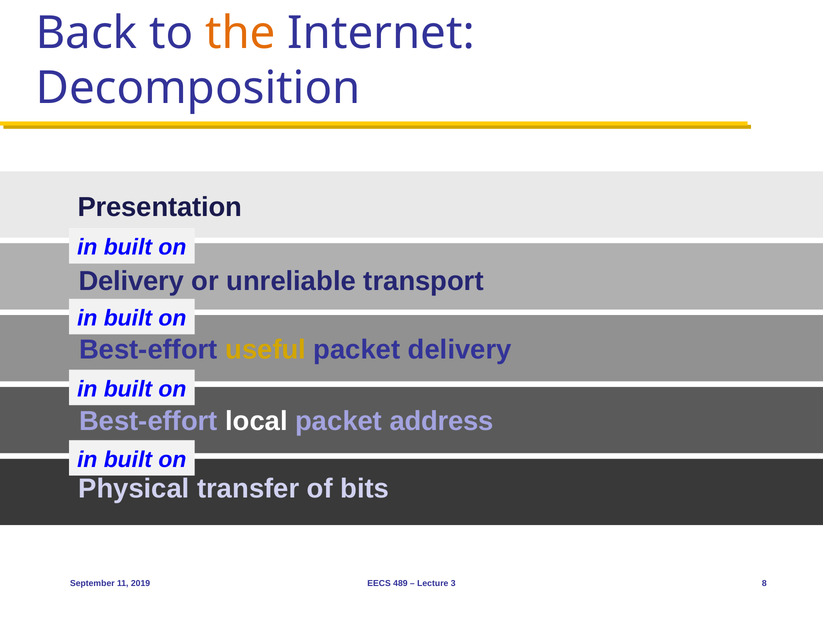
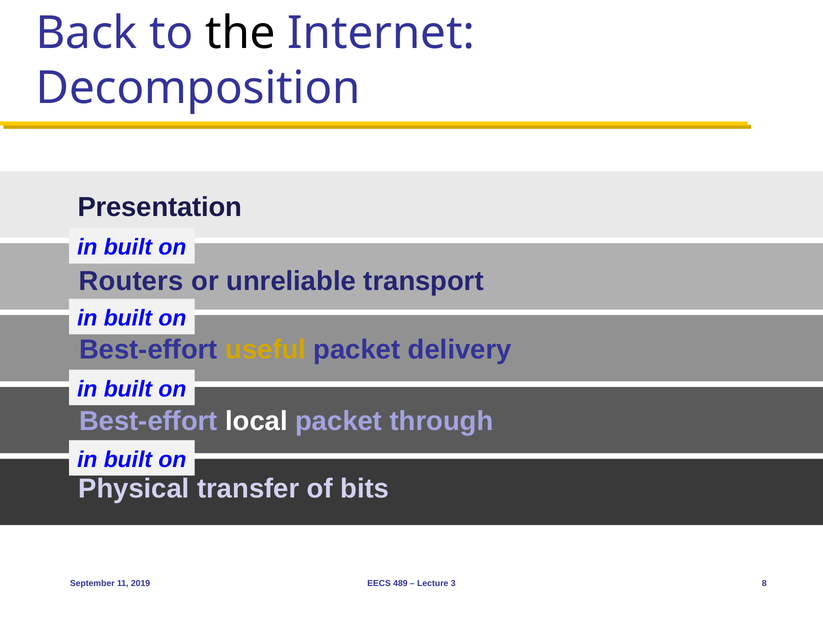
the colour: orange -> black (240, 33)
Delivery: Delivery -> Routers (131, 282)
address: address -> through (442, 421)
